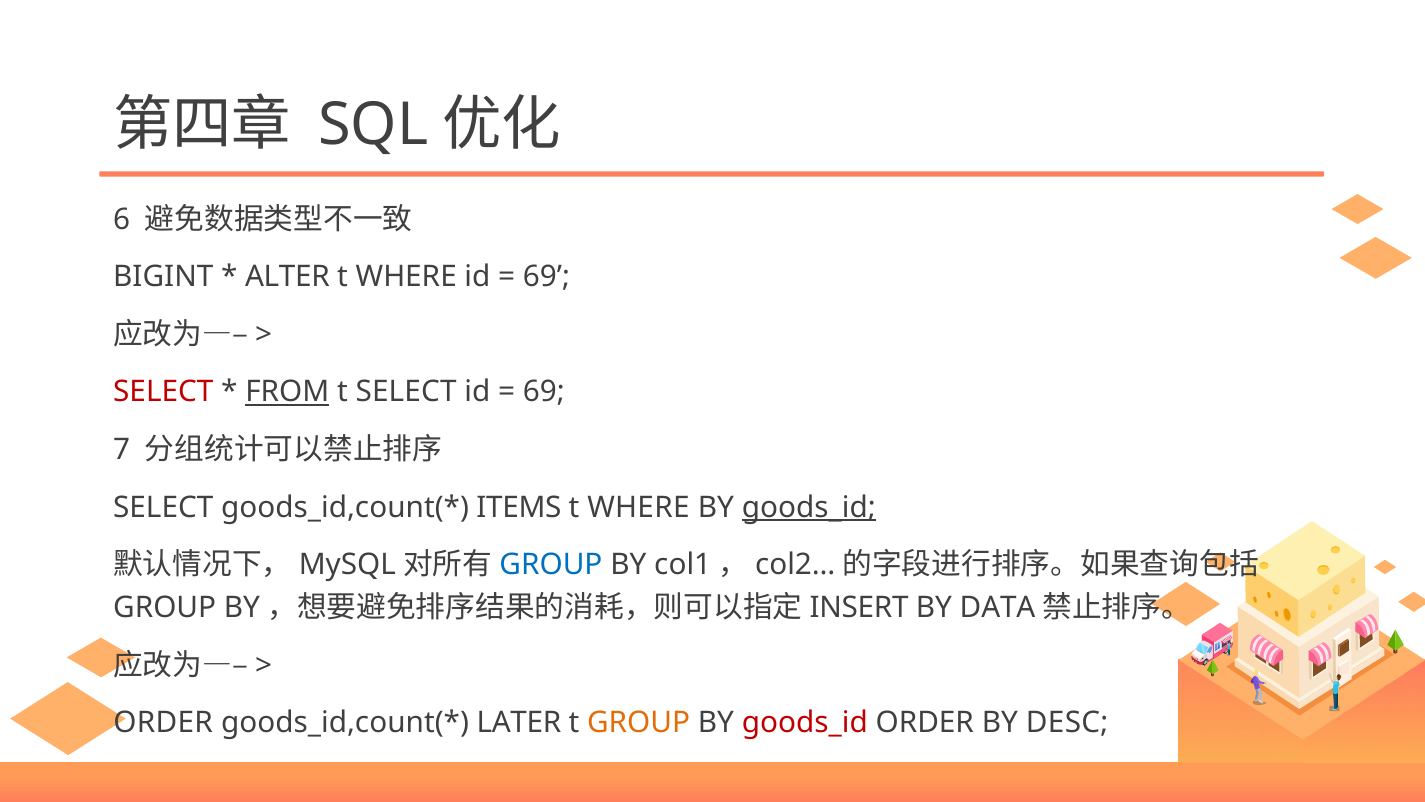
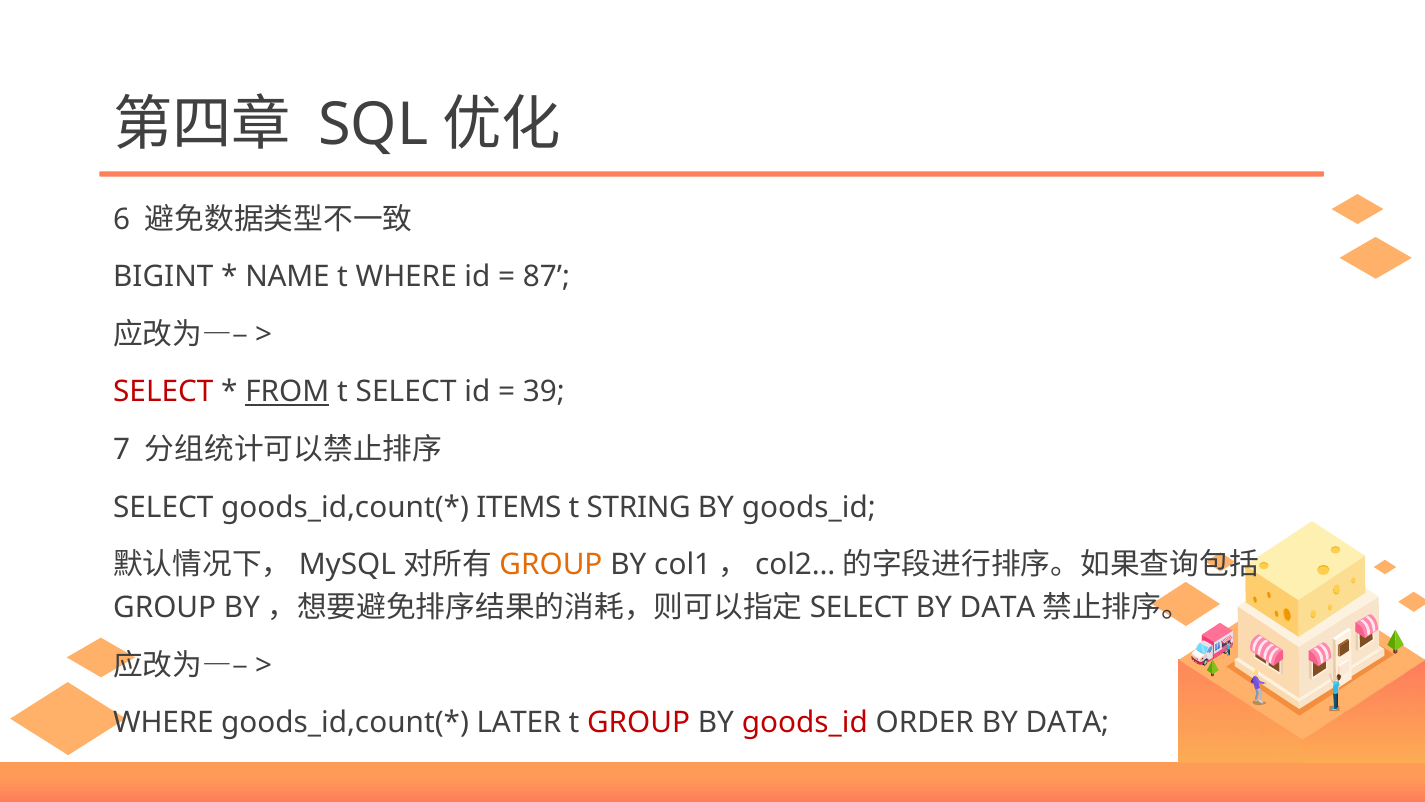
ALTER: ALTER -> NAME (287, 277)
69: 69 -> 87 (547, 277)
69: 69 -> 39 (544, 392)
WHERE: WHERE -> STRING (639, 507)
goods_id underline: present -> none (809, 507)
GROUP colour: blue -> orange (551, 565)
INSERT: INSERT -> SELECT (859, 607)
ORDER: ORDER -> WHERE (163, 723)
GROUP colour: orange -> red (639, 723)
ORDER BY DESC: DESC -> DATA (1067, 723)
